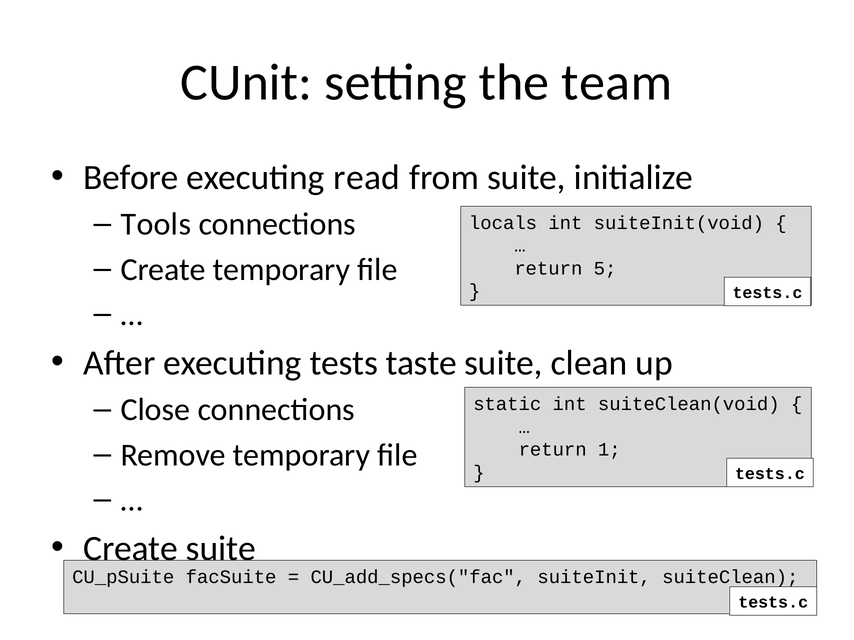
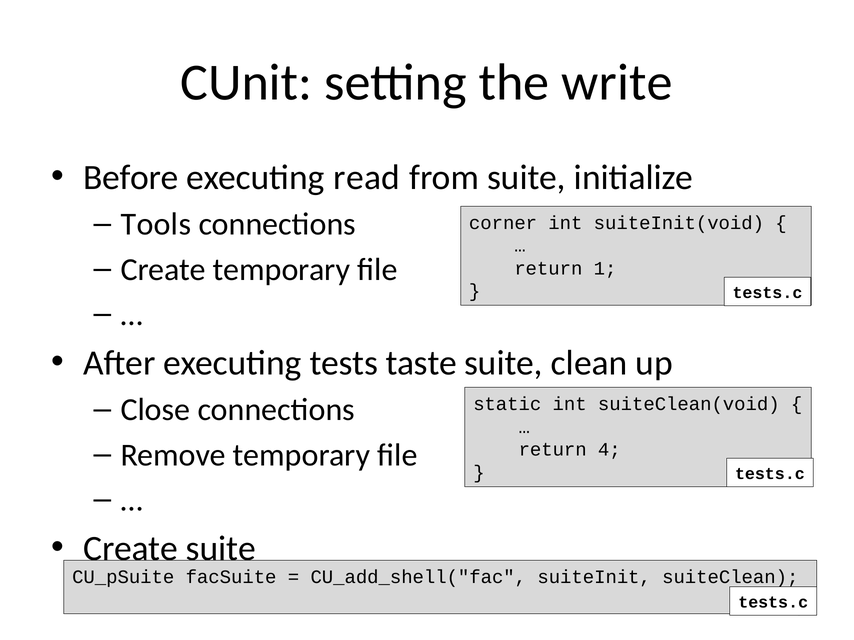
team: team -> write (617, 83)
locals: locals -> corner (503, 223)
5: 5 -> 1 (605, 269)
1: 1 -> 4 (609, 450)
CU_add_specs("fac: CU_add_specs("fac -> CU_add_shell("fac (418, 577)
